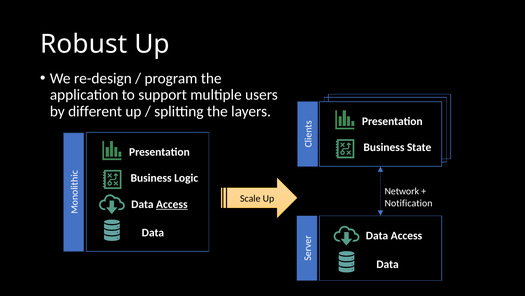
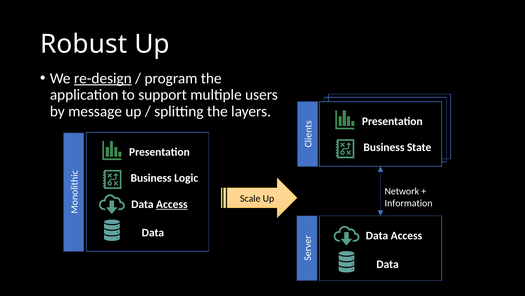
re-design underline: none -> present (103, 78)
different: different -> message (95, 111)
Notification: Notification -> Information (409, 203)
